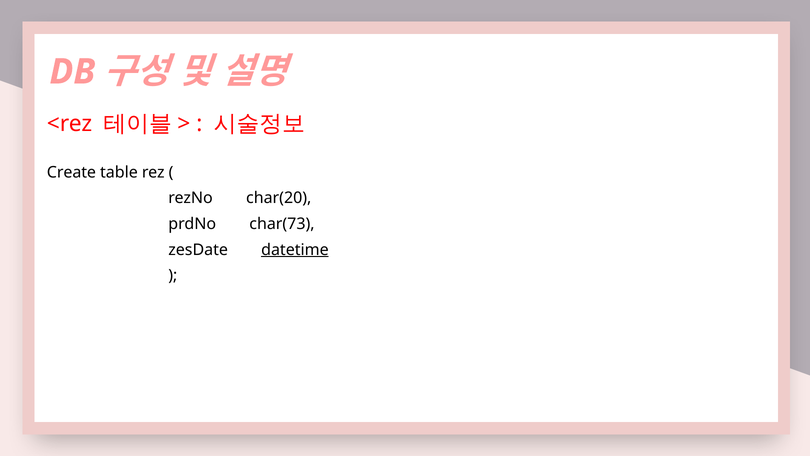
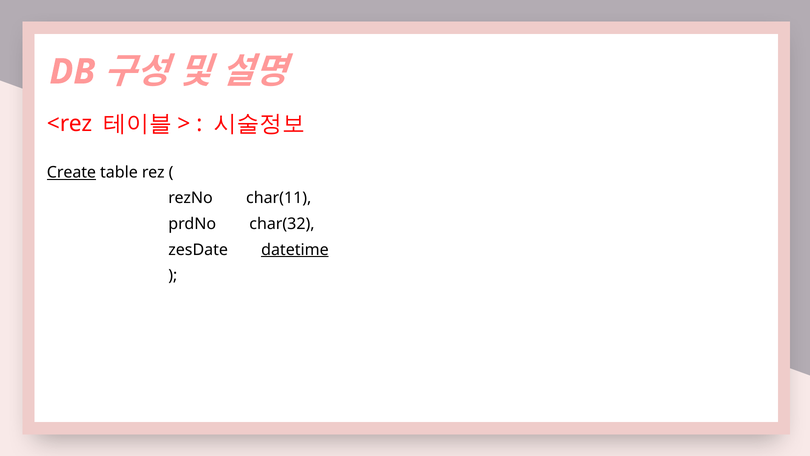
Create underline: none -> present (71, 173)
char(20: char(20 -> char(11 (279, 198)
char(73: char(73 -> char(32 (282, 224)
